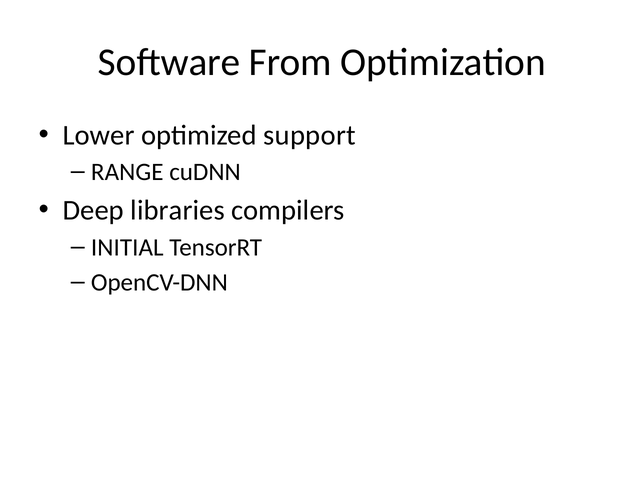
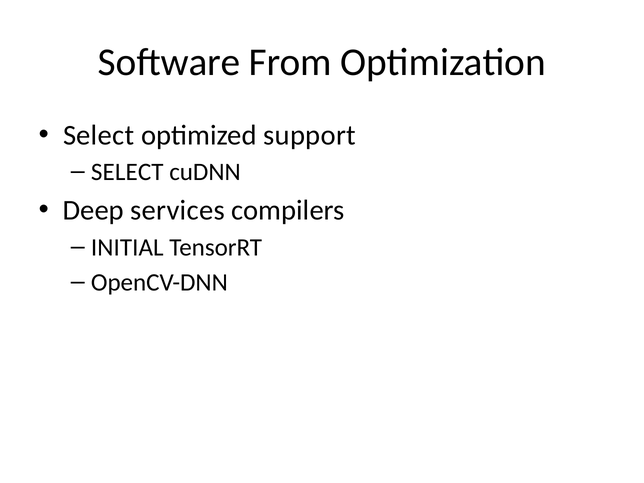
Lower: Lower -> Select (99, 135)
RANGE: RANGE -> SELECT (127, 172)
libraries: libraries -> services (178, 210)
